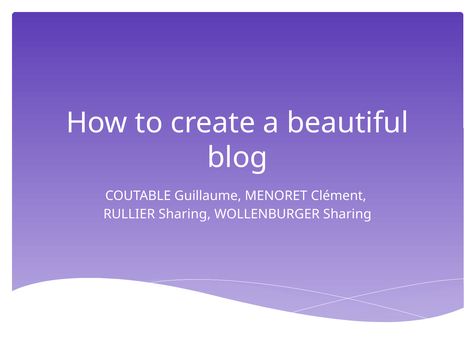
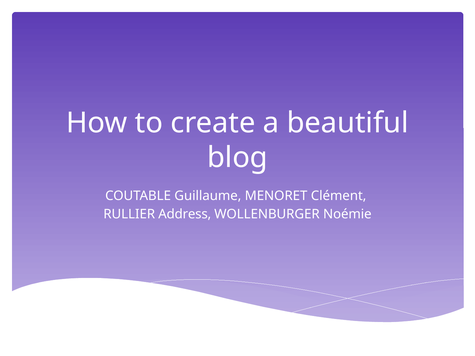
RULLIER Sharing: Sharing -> Address (185, 214)
WOLLENBURGER Sharing: Sharing -> Noémie (347, 214)
